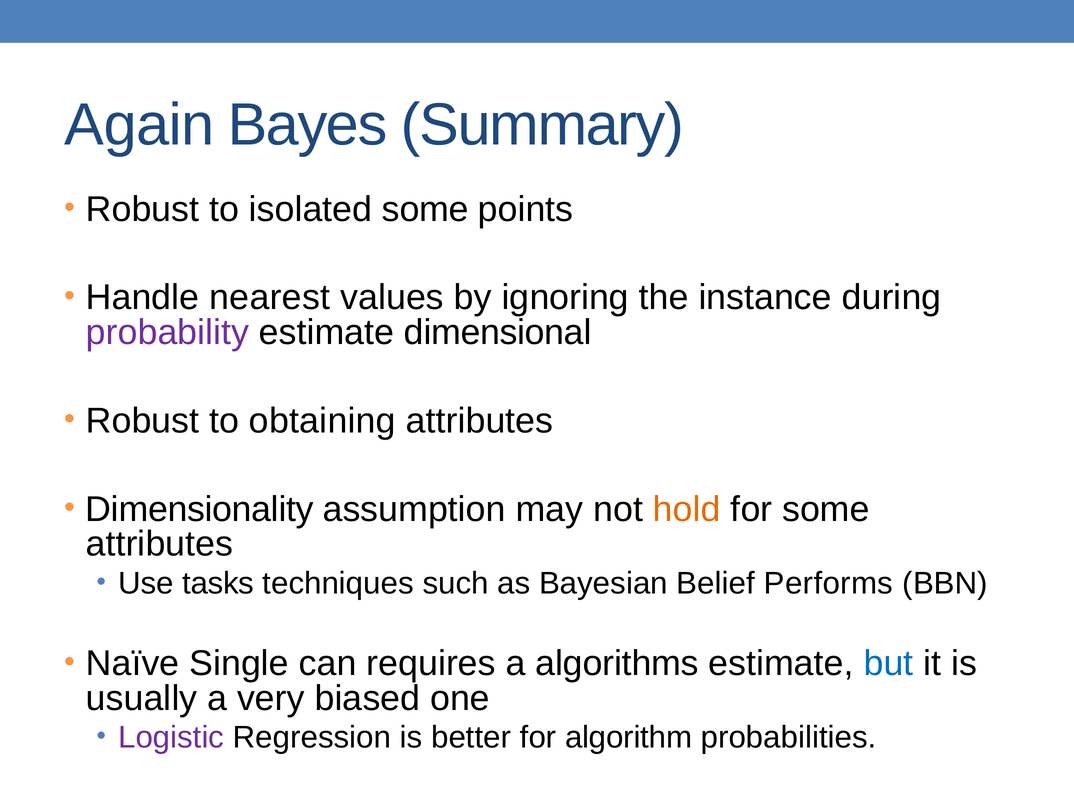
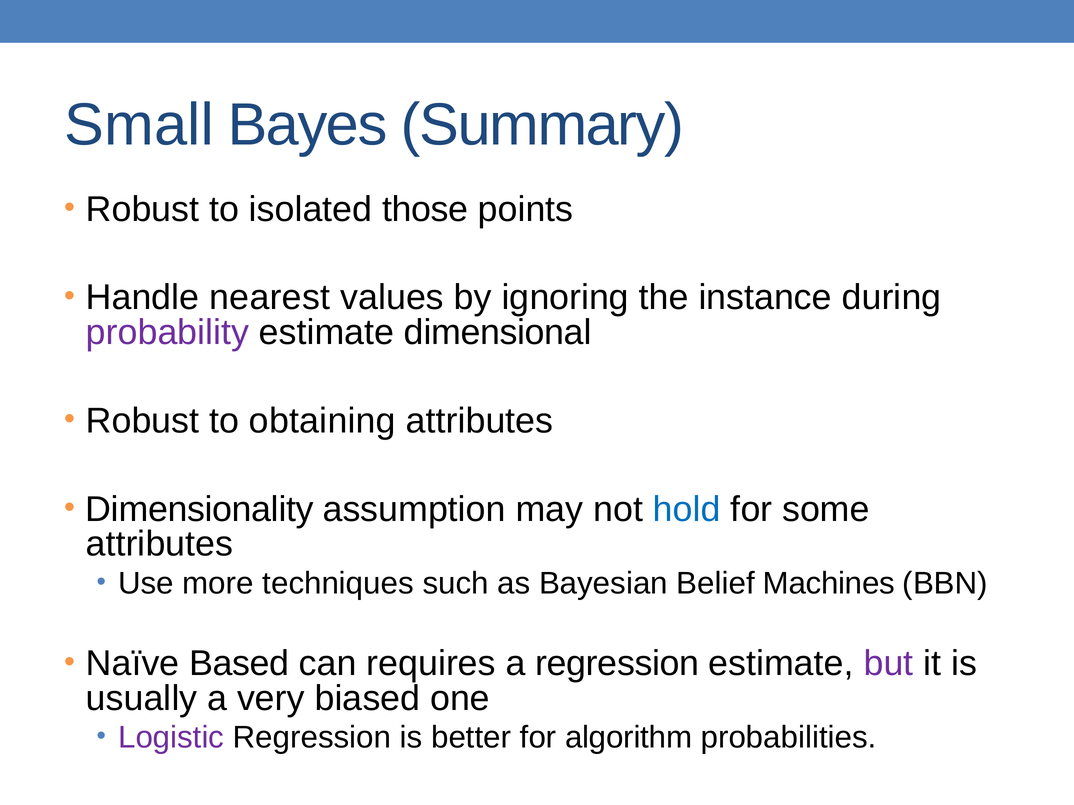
Again: Again -> Small (139, 125)
isolated some: some -> those (425, 209)
hold colour: orange -> blue (687, 510)
tasks: tasks -> more (218, 584)
Performs: Performs -> Machines (829, 584)
Single: Single -> Based (239, 664)
a algorithms: algorithms -> regression (617, 664)
but colour: blue -> purple (888, 664)
